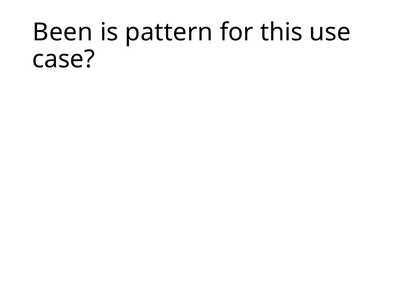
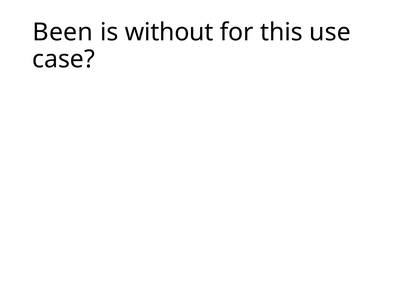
pattern: pattern -> without (169, 32)
